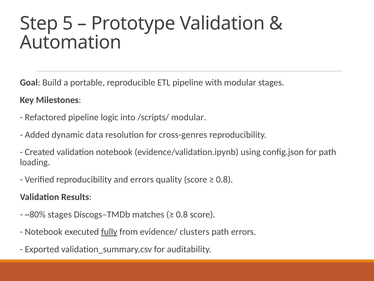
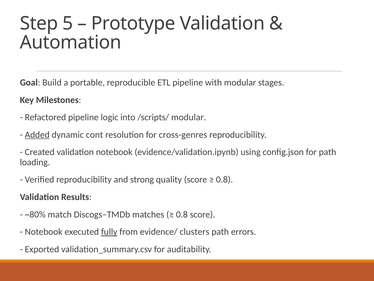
Added underline: none -> present (37, 134)
data: data -> cont (94, 134)
and errors: errors -> strong (142, 179)
~80% stages: stages -> match (60, 214)
